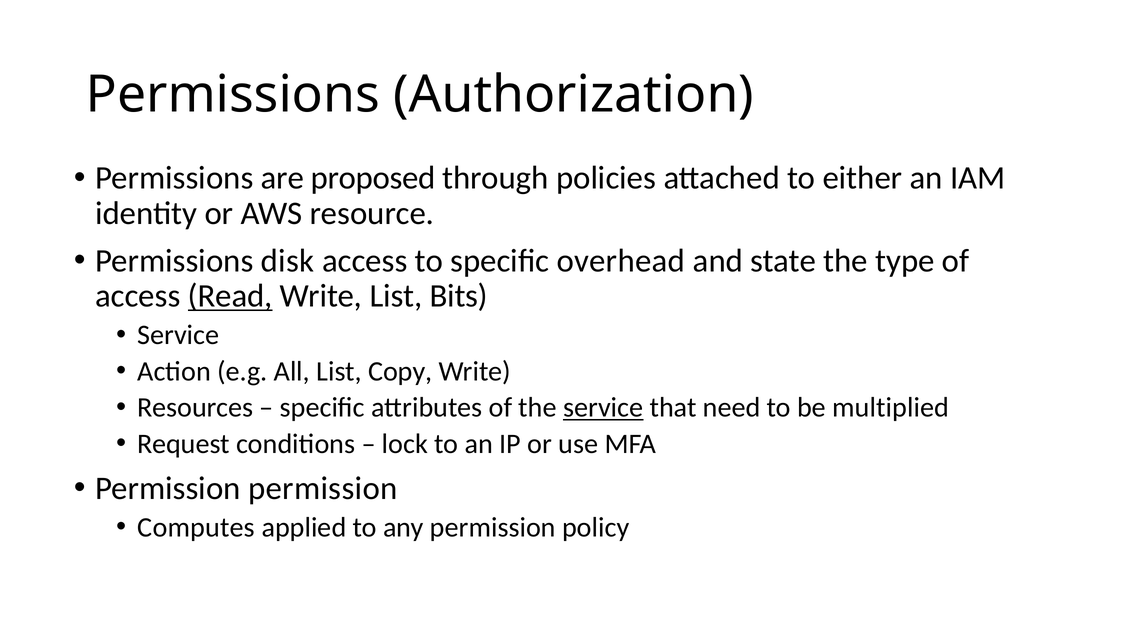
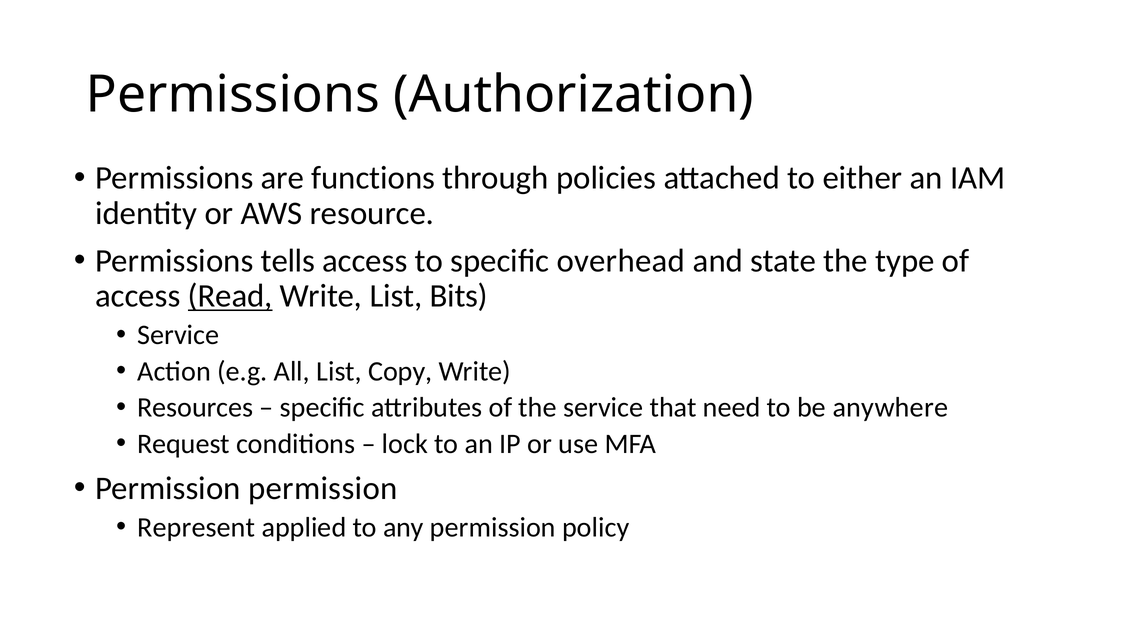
proposed: proposed -> functions (373, 178)
disk: disk -> tells (288, 261)
service underline: present -> none (603, 407)
multiplied: multiplied -> anywhere (891, 407)
Computes: Computes -> Represent (196, 527)
